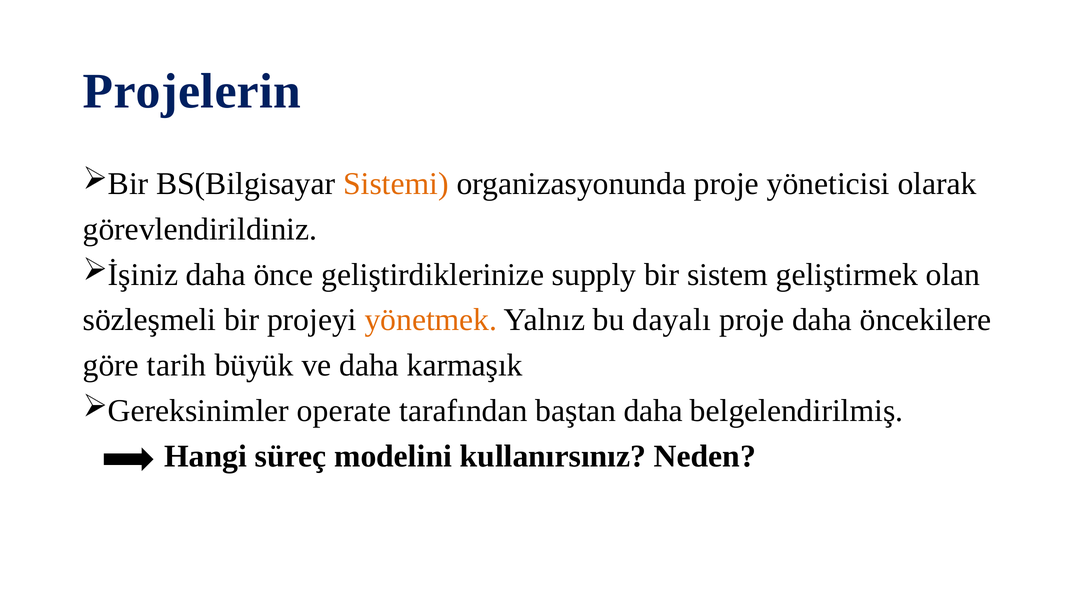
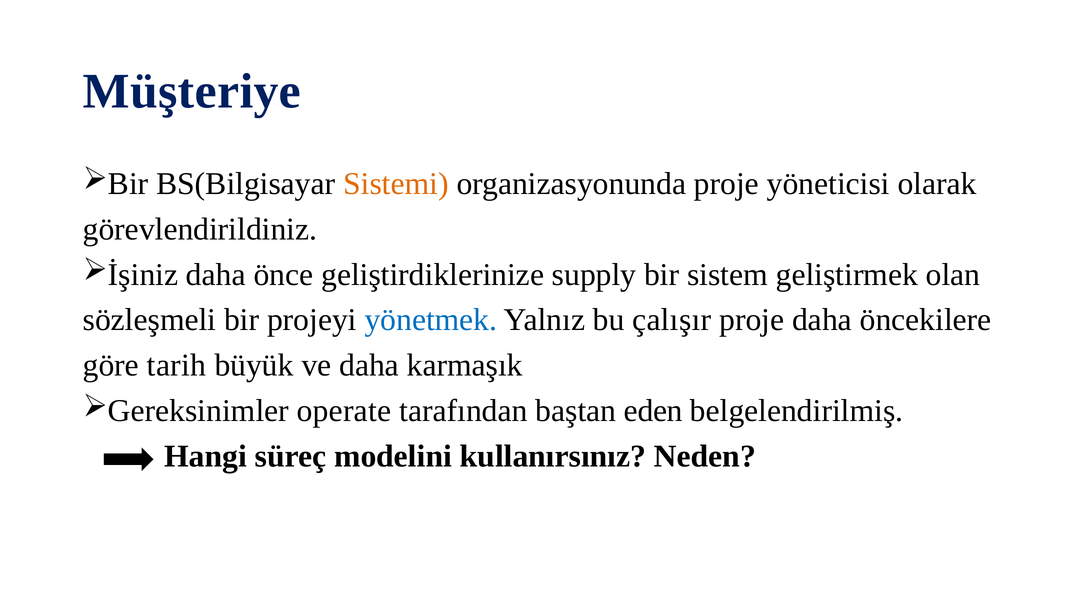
Projelerin: Projelerin -> Müşteriye (192, 91)
yönetmek colour: orange -> blue (431, 320)
dayalı: dayalı -> çalışır (672, 320)
baştan daha: daha -> eden (653, 411)
